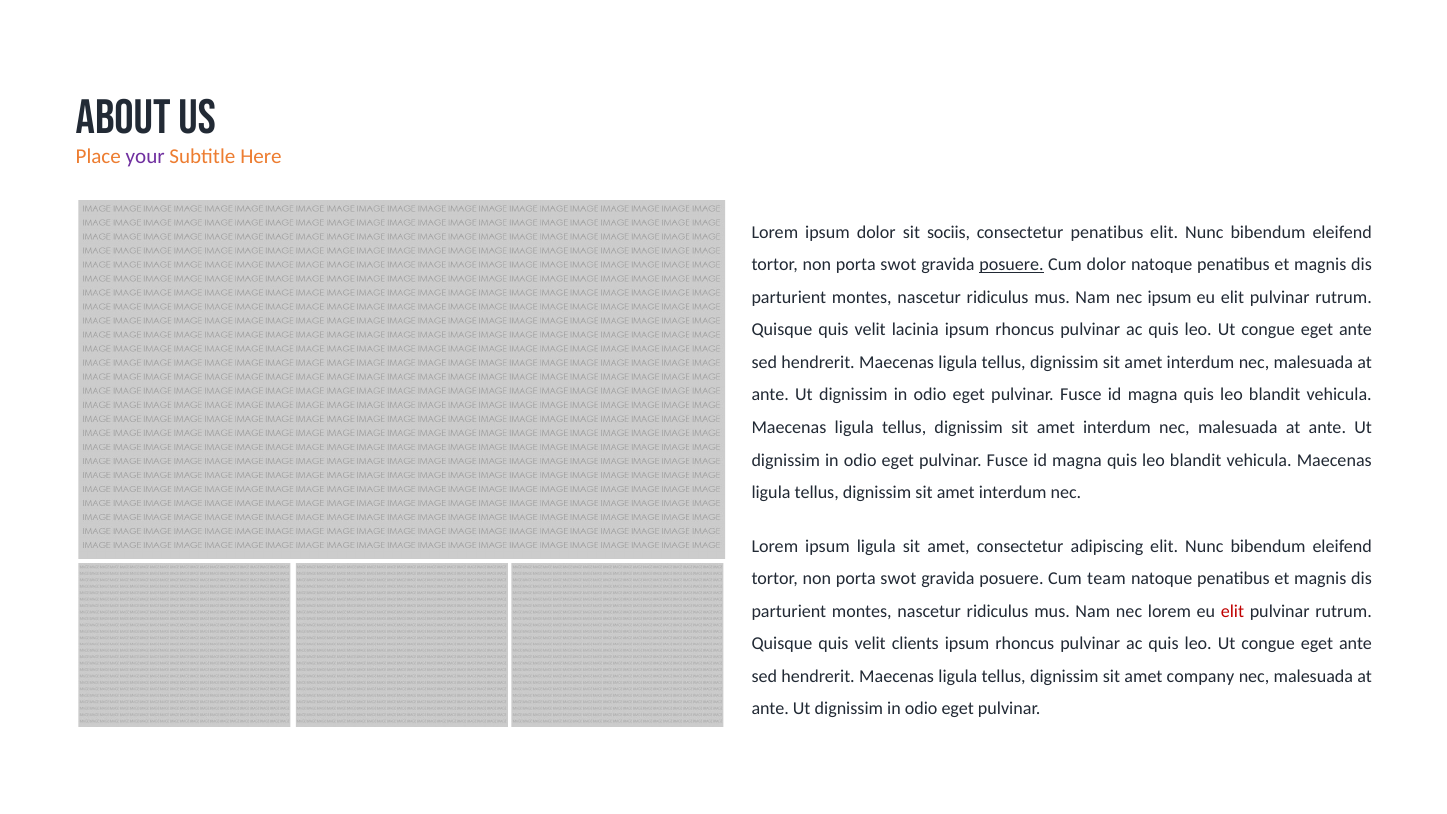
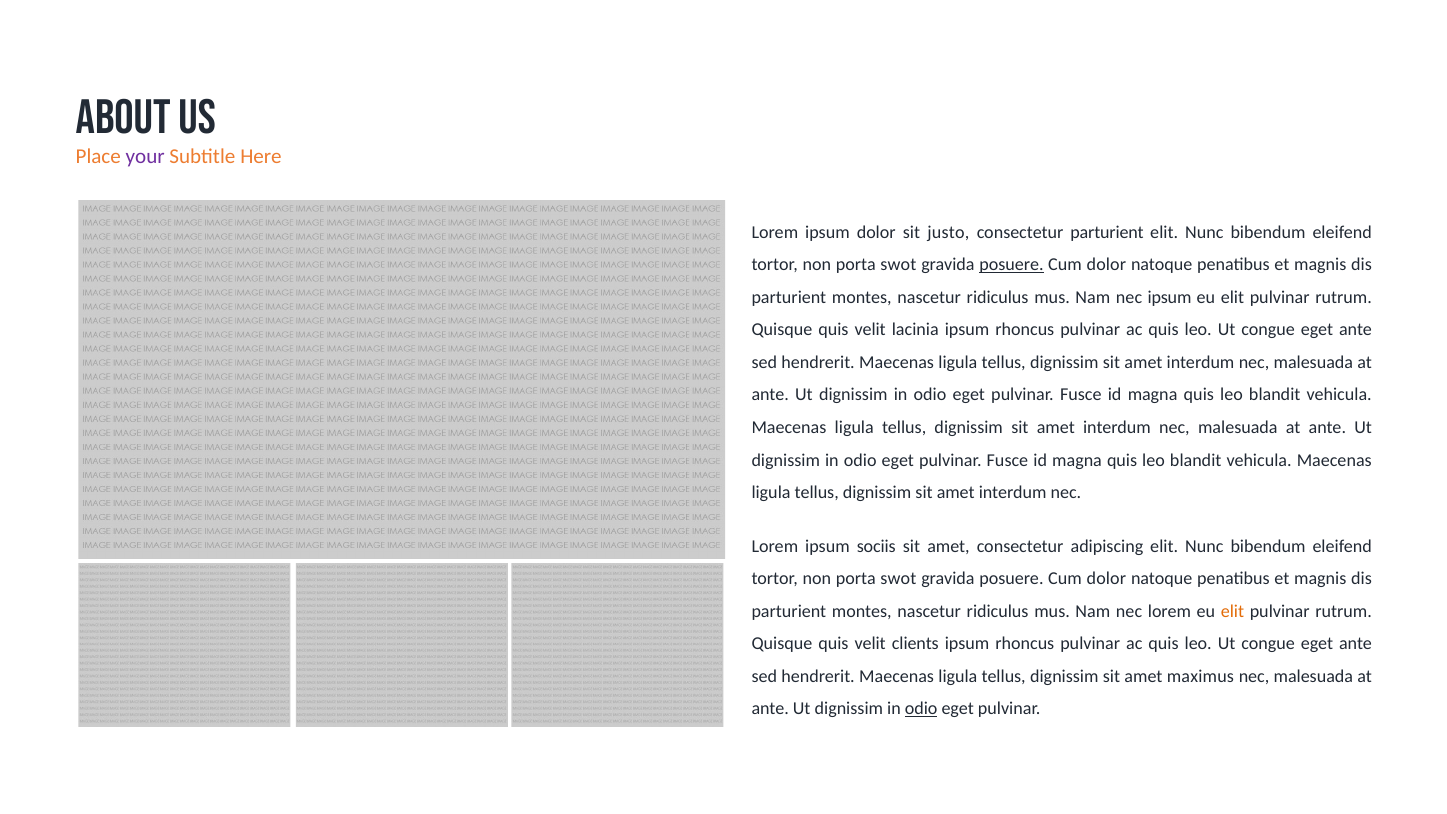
sociis: sociis -> justo (948, 232)
consectetur penatibus: penatibus -> parturient (1107, 232)
ipsum ligula: ligula -> sociis (876, 546)
team: team -> dolor (1106, 579)
elit colour: red -> orange (1232, 611)
company: company -> maximus (1200, 676)
odio underline: none -> present (921, 709)
